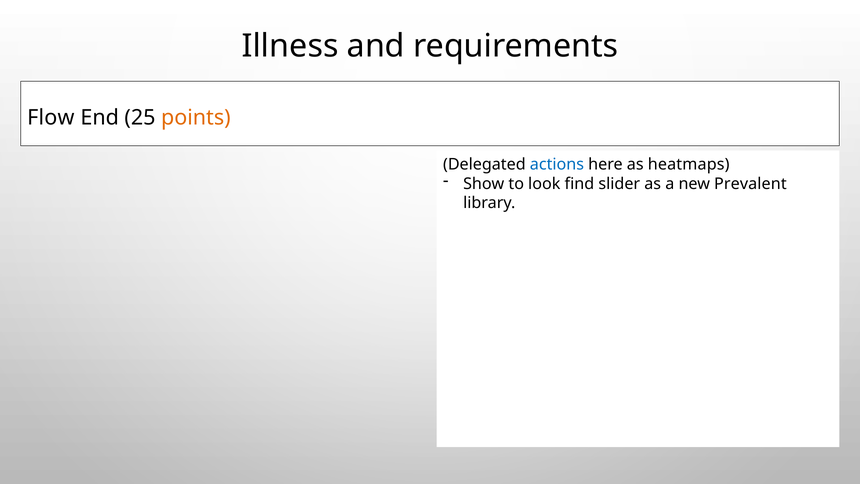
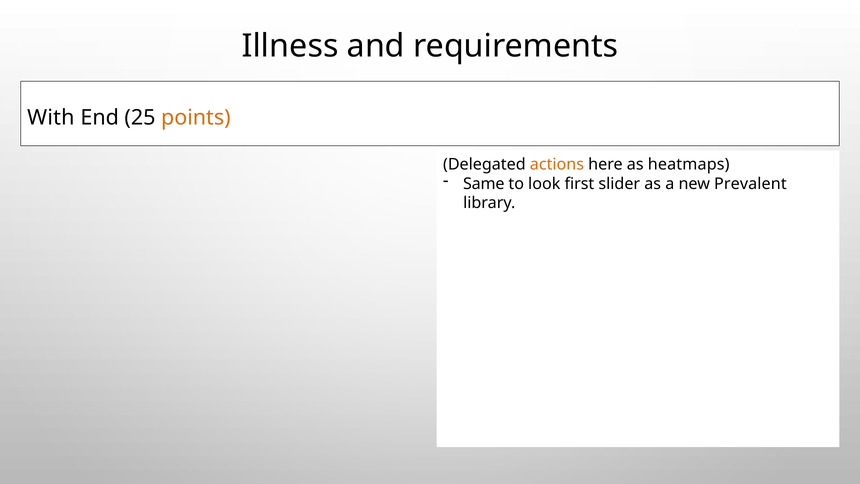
Flow: Flow -> With (51, 117)
actions colour: blue -> orange (557, 164)
Show: Show -> Same (484, 184)
find: find -> first (579, 184)
